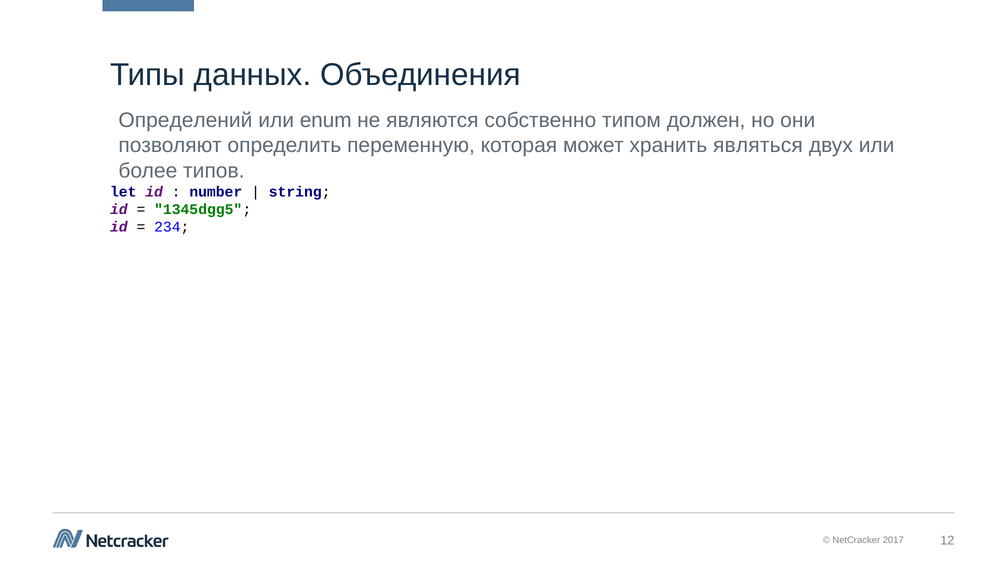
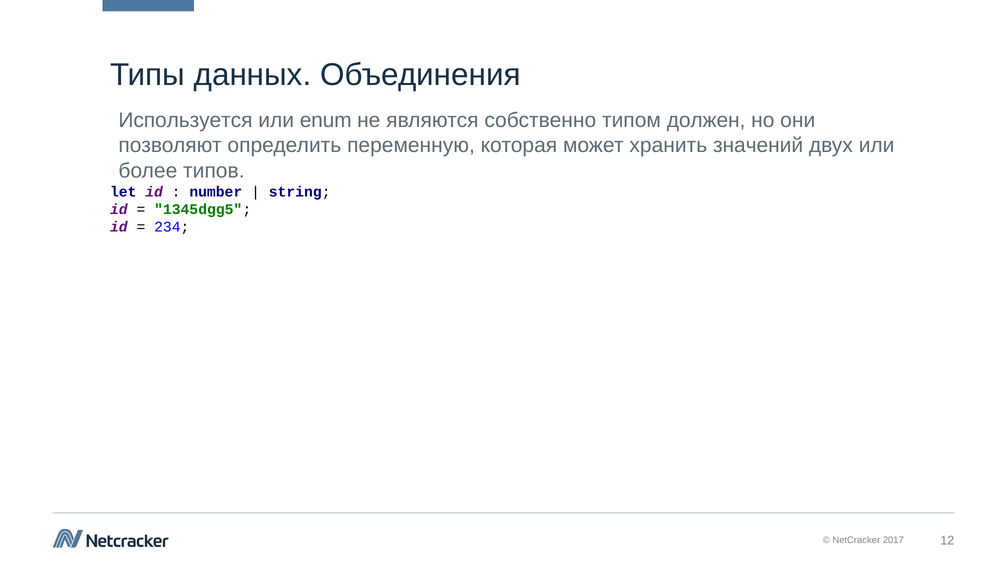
Определений: Определений -> Используется (185, 120)
являться: являться -> значений (758, 145)
